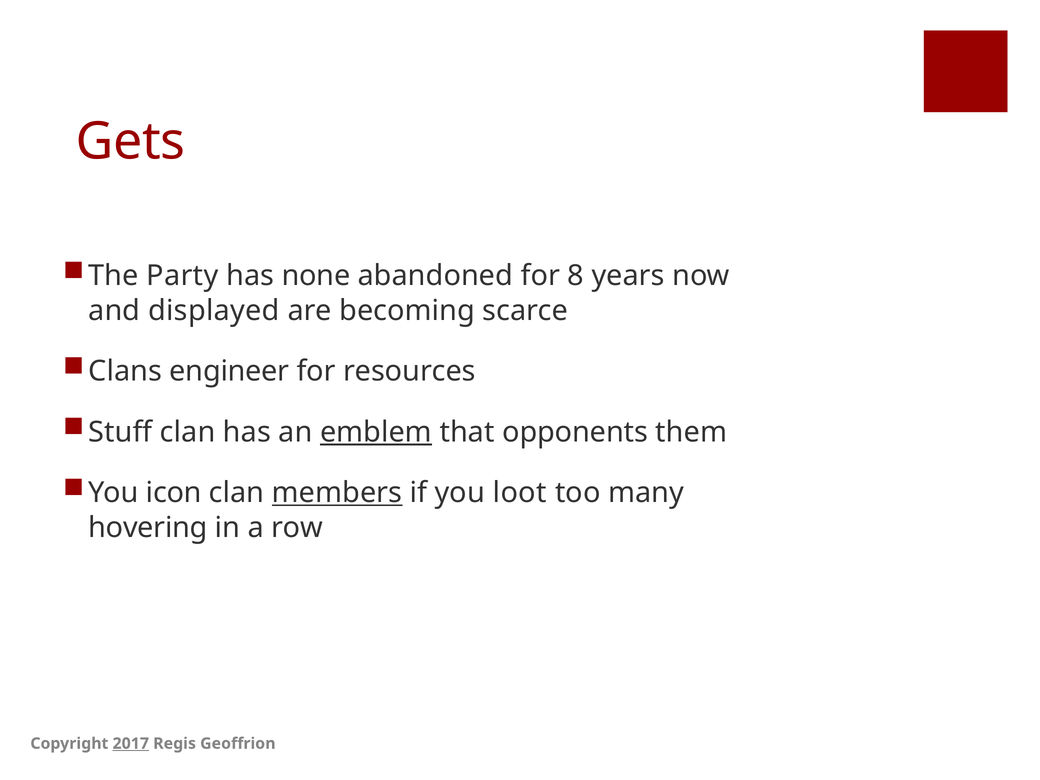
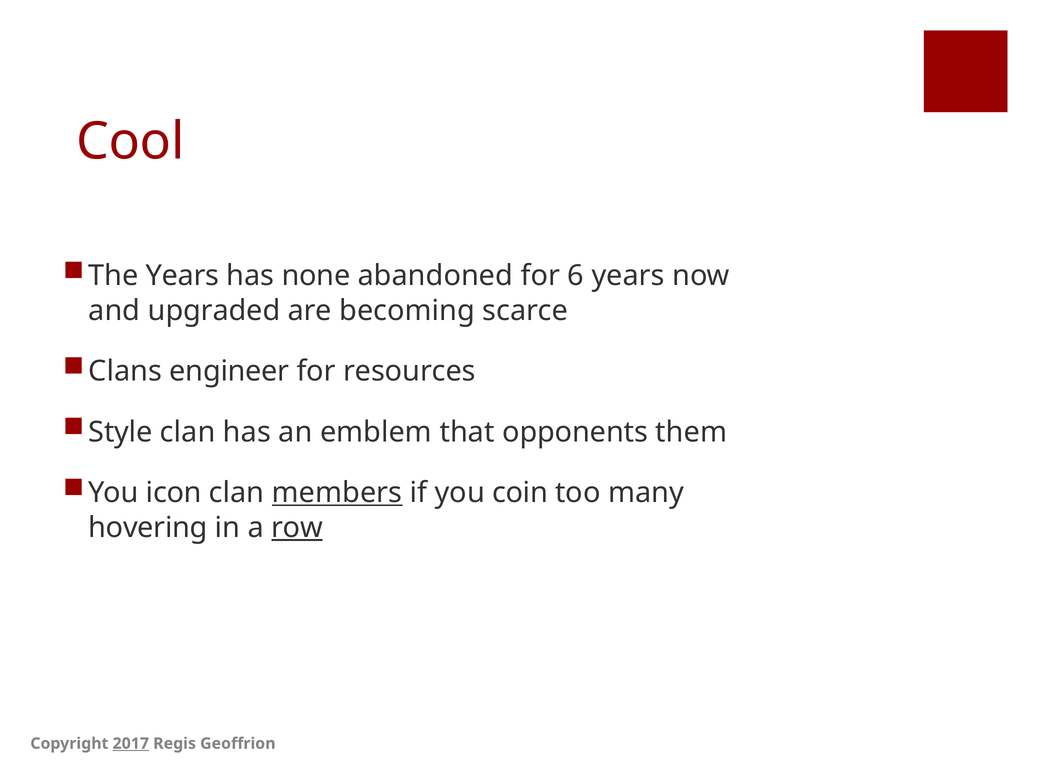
Gets: Gets -> Cool (130, 141)
The Party: Party -> Years (183, 276)
8: 8 -> 6 (576, 276)
displayed: displayed -> upgraded (214, 311)
Stuff: Stuff -> Style (120, 432)
emblem underline: present -> none (376, 432)
loot: loot -> coin (520, 493)
row underline: none -> present (297, 528)
